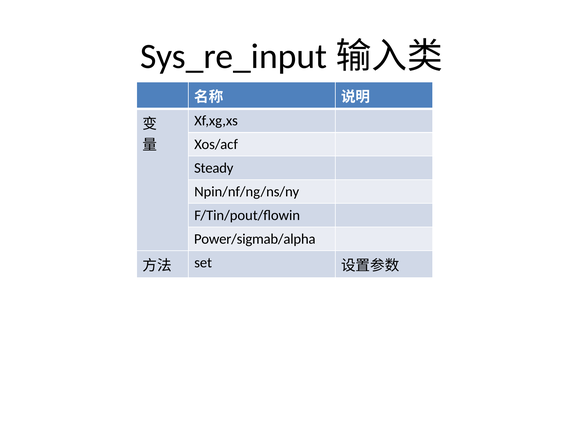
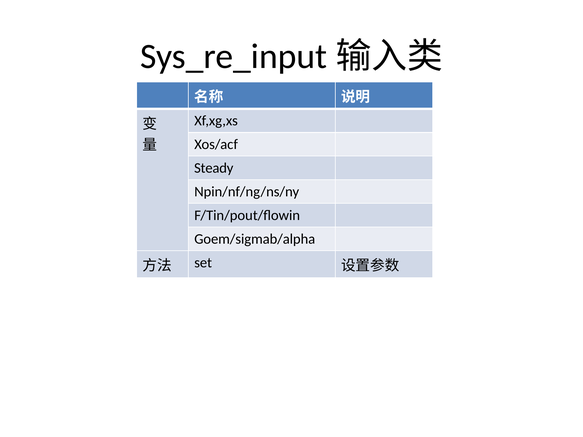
Power/sigmab/alpha: Power/sigmab/alpha -> Goem/sigmab/alpha (255, 239)
